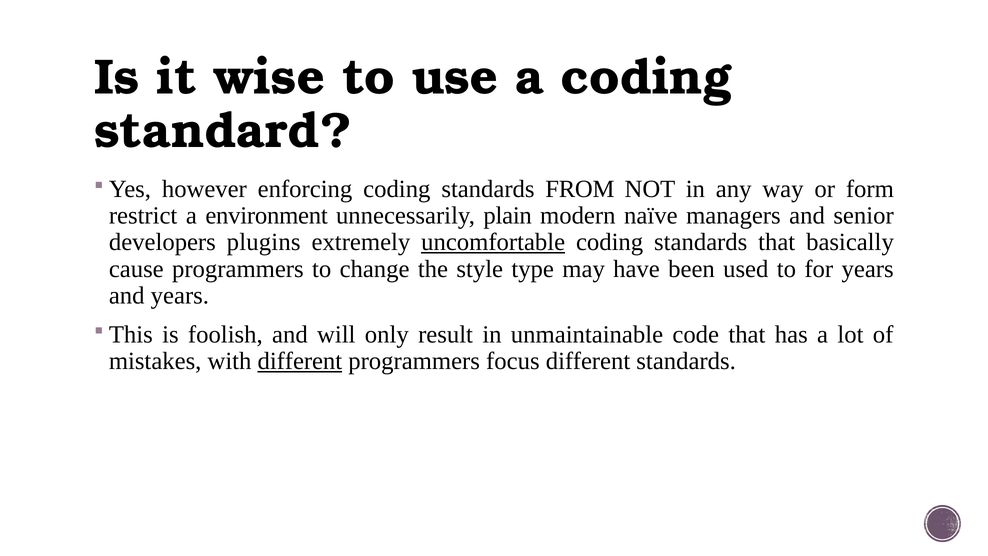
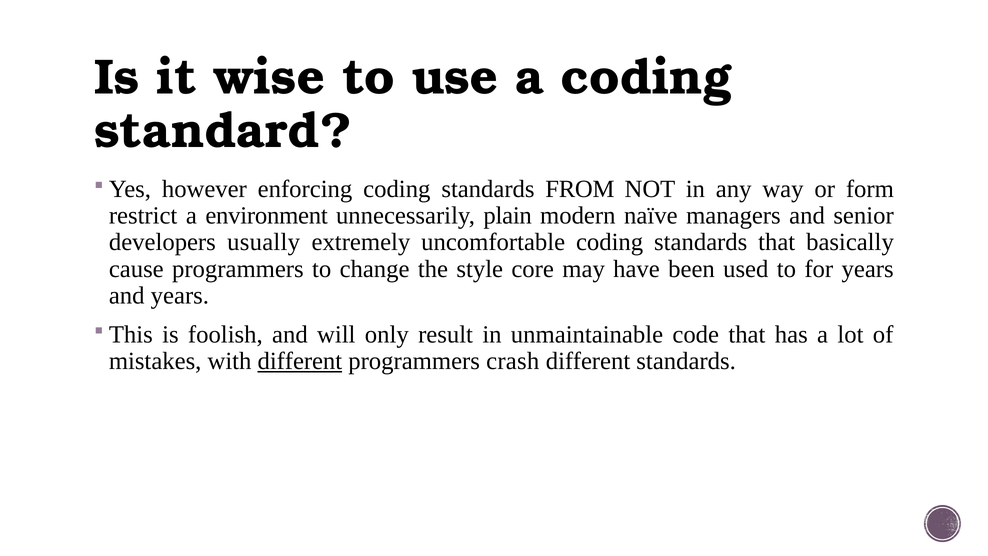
plugins: plugins -> usually (264, 242)
uncomfortable underline: present -> none (493, 242)
type: type -> core (533, 269)
focus: focus -> crash (513, 361)
